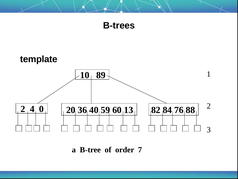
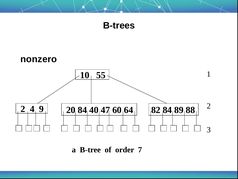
template: template -> nonzero (39, 59)
89: 89 -> 55 (101, 75)
0: 0 -> 9 (41, 109)
20 36: 36 -> 84 (82, 110)
59: 59 -> 47 (105, 110)
13: 13 -> 64 (129, 110)
76: 76 -> 89 (179, 110)
